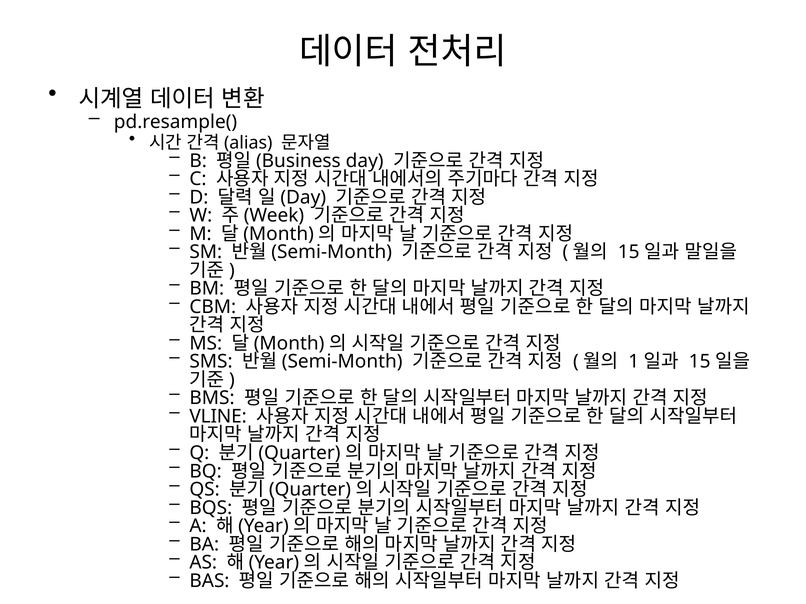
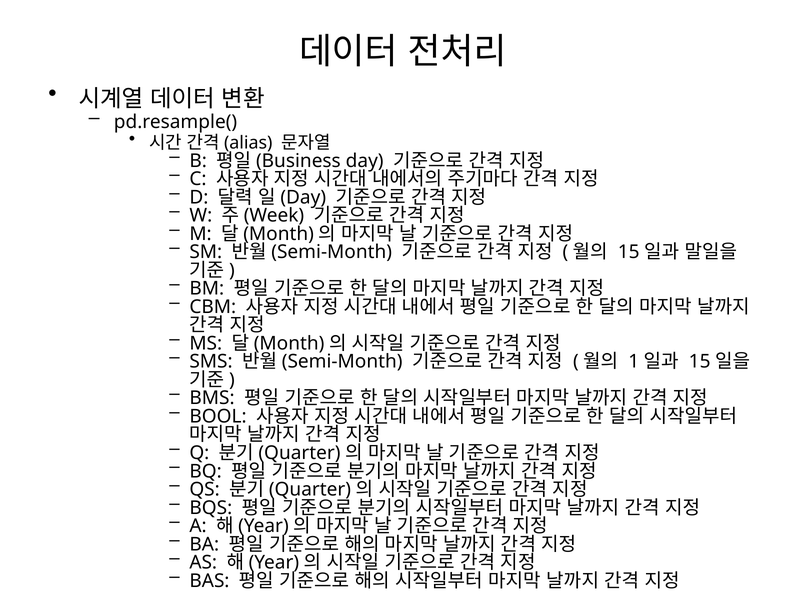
VLINE: VLINE -> BOOL (218, 417)
